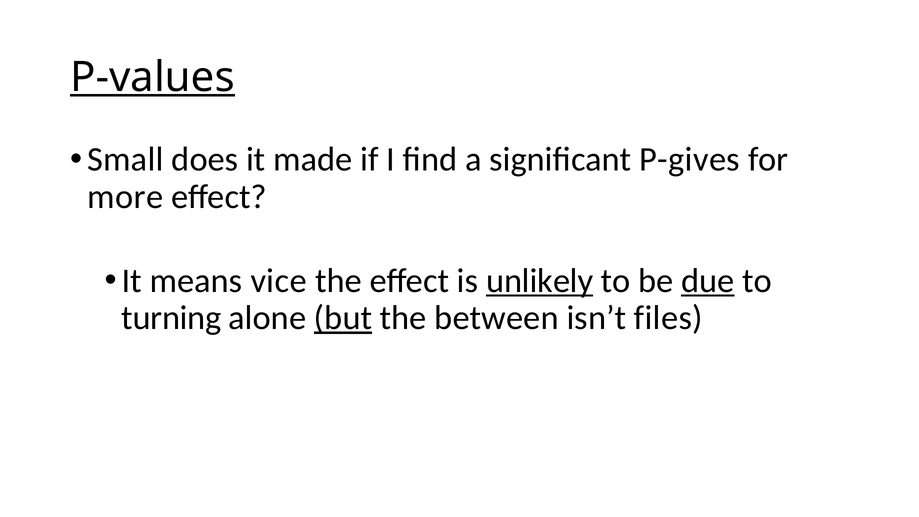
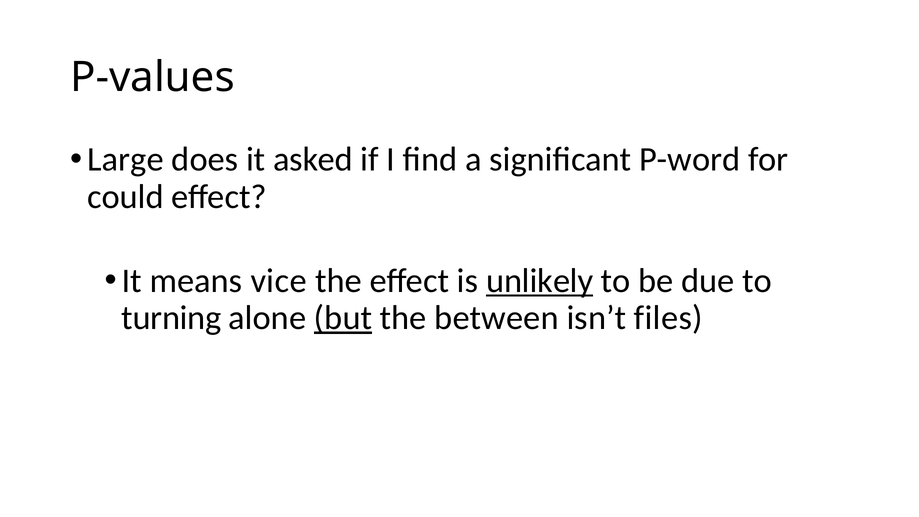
P-values underline: present -> none (152, 77)
Small: Small -> Large (125, 159)
made: made -> asked (313, 159)
P-gives: P-gives -> P-word (690, 159)
more: more -> could (125, 197)
due underline: present -> none (708, 281)
